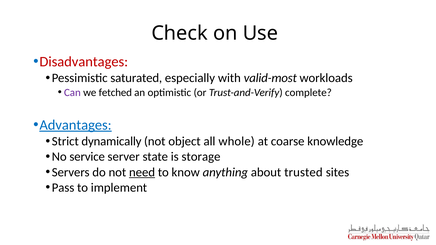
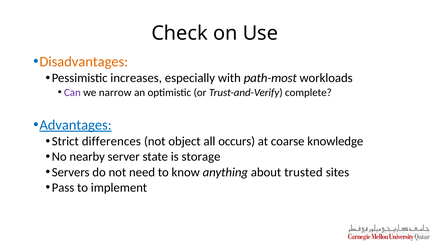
Disadvantages colour: red -> orange (84, 62)
saturated: saturated -> increases (136, 78)
valid-most: valid-most -> path-most (270, 78)
fetched: fetched -> narrow (115, 93)
dynamically: dynamically -> differences (111, 142)
whole: whole -> occurs (237, 142)
service: service -> nearby (87, 157)
need underline: present -> none (142, 172)
